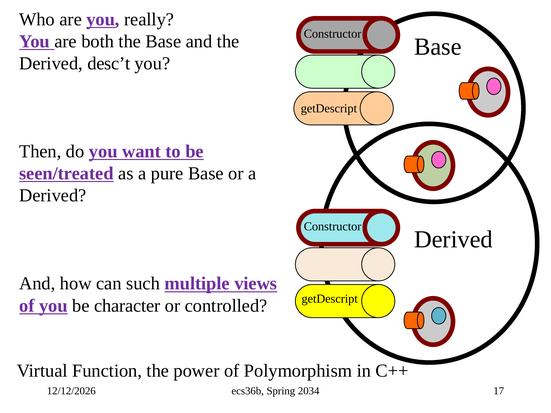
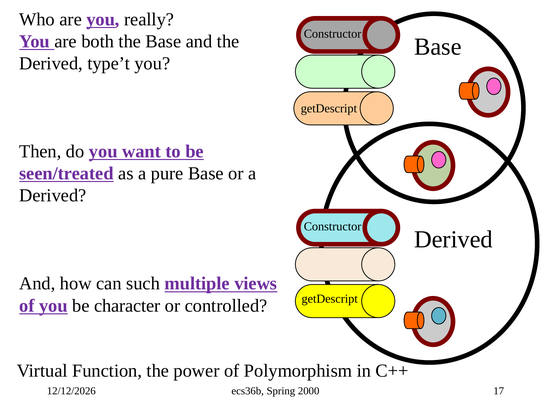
desc’t: desc’t -> type’t (109, 63)
2034: 2034 -> 2000 (309, 391)
